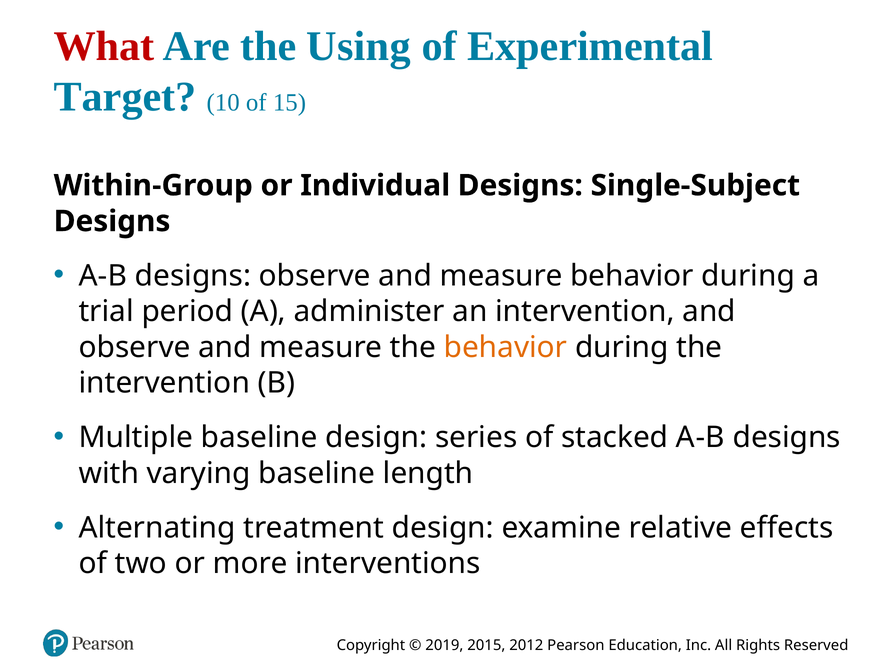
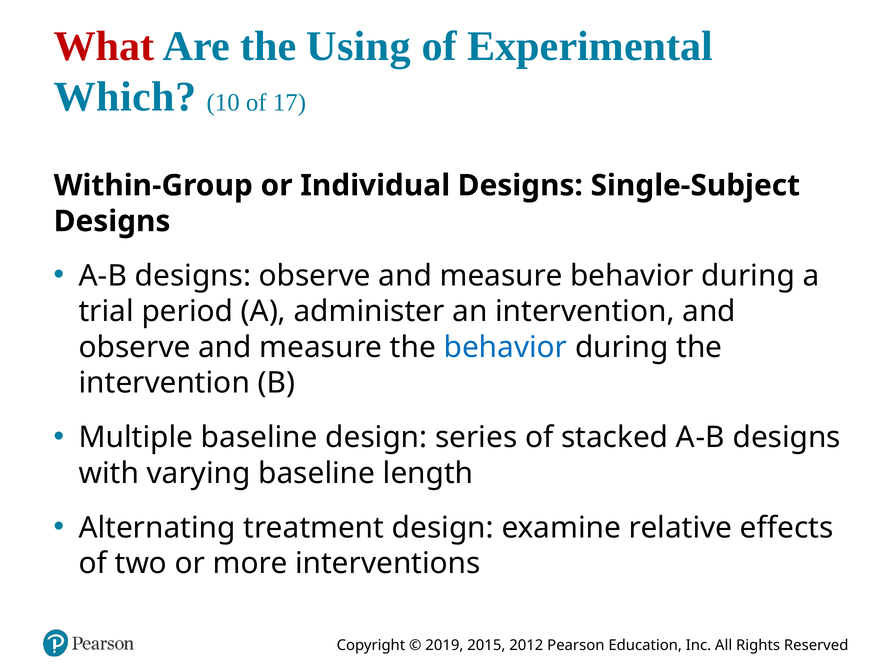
Target: Target -> Which (125, 97)
15: 15 -> 17 (289, 103)
behavior colour: orange -> blue (505, 347)
